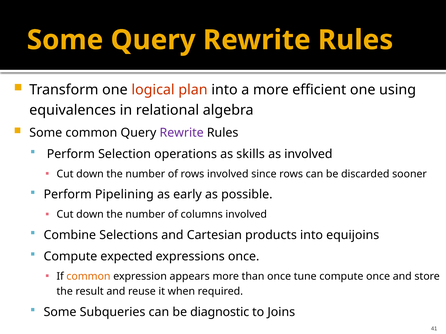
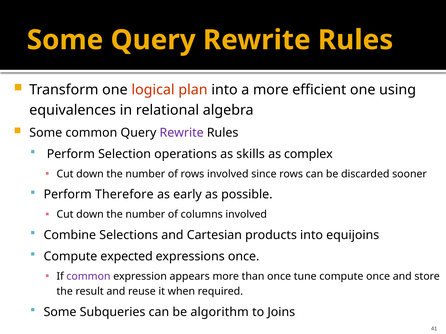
as involved: involved -> complex (308, 154)
Pipelining: Pipelining -> Therefore (124, 195)
common colour: orange -> purple (88, 277)
diagnostic: diagnostic -> algorithm (220, 313)
